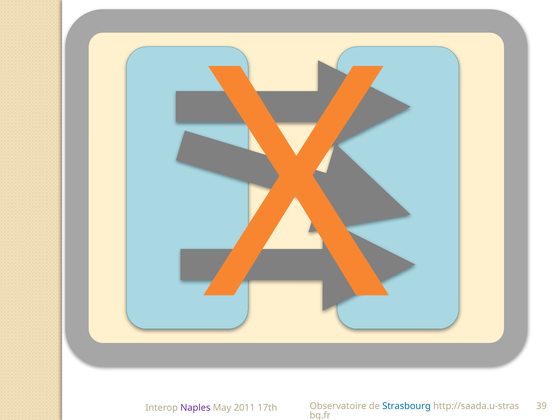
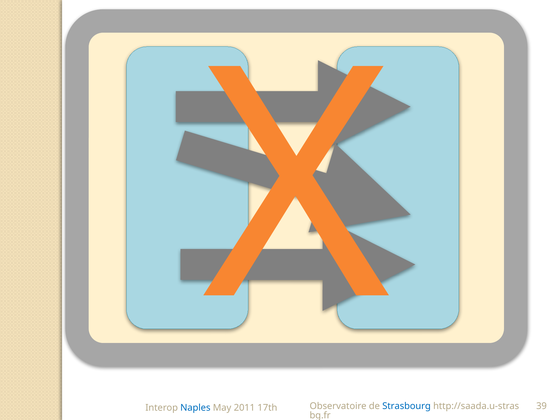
Naples colour: purple -> blue (195, 408)
